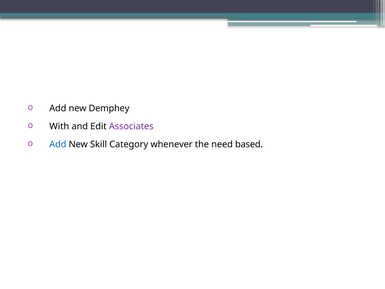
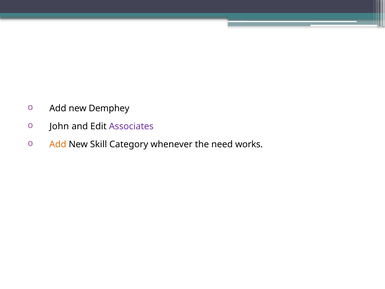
With: With -> John (59, 126)
Add colour: blue -> orange (58, 144)
based: based -> works (249, 144)
